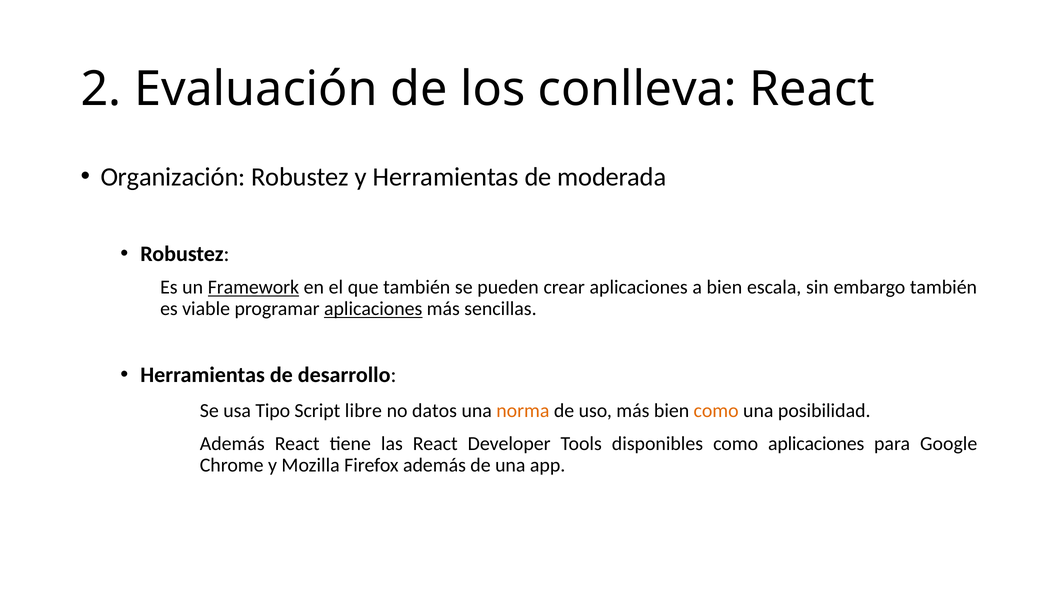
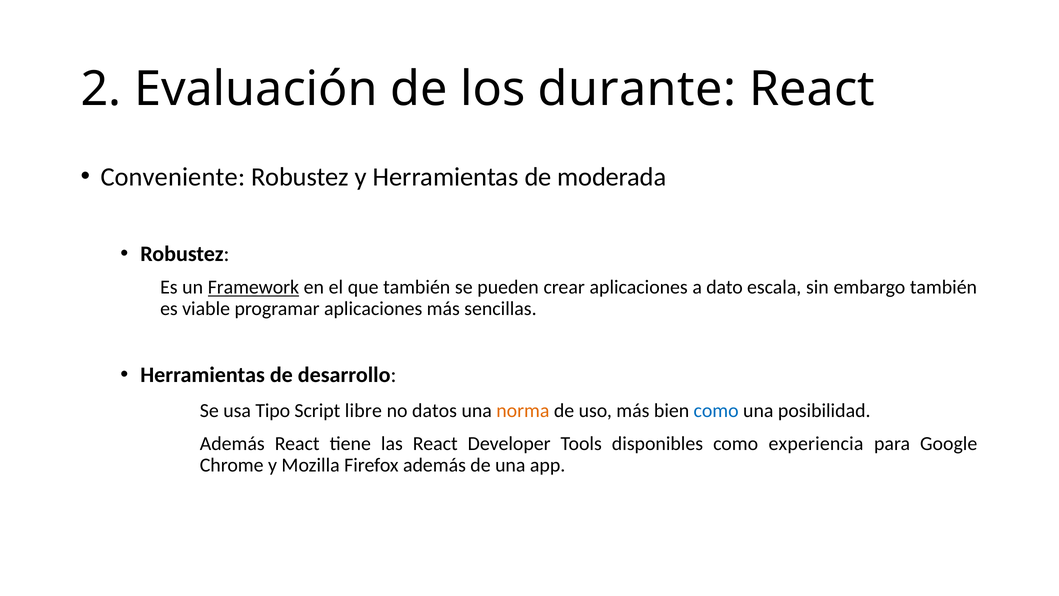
conlleva: conlleva -> durante (637, 89)
Organización: Organización -> Conveniente (173, 177)
a bien: bien -> dato (725, 287)
aplicaciones underline: present -> none (373, 309)
como colour: orange -> blue (716, 411)
como aplicaciones: aplicaciones -> experiencia (816, 443)
